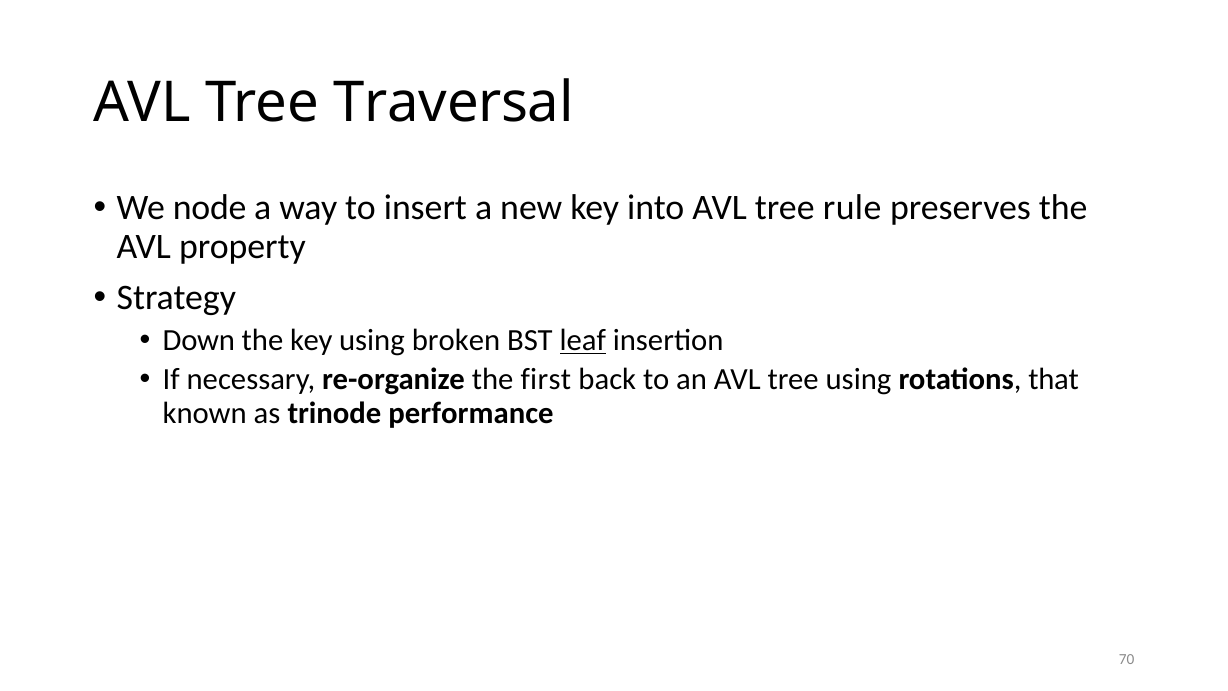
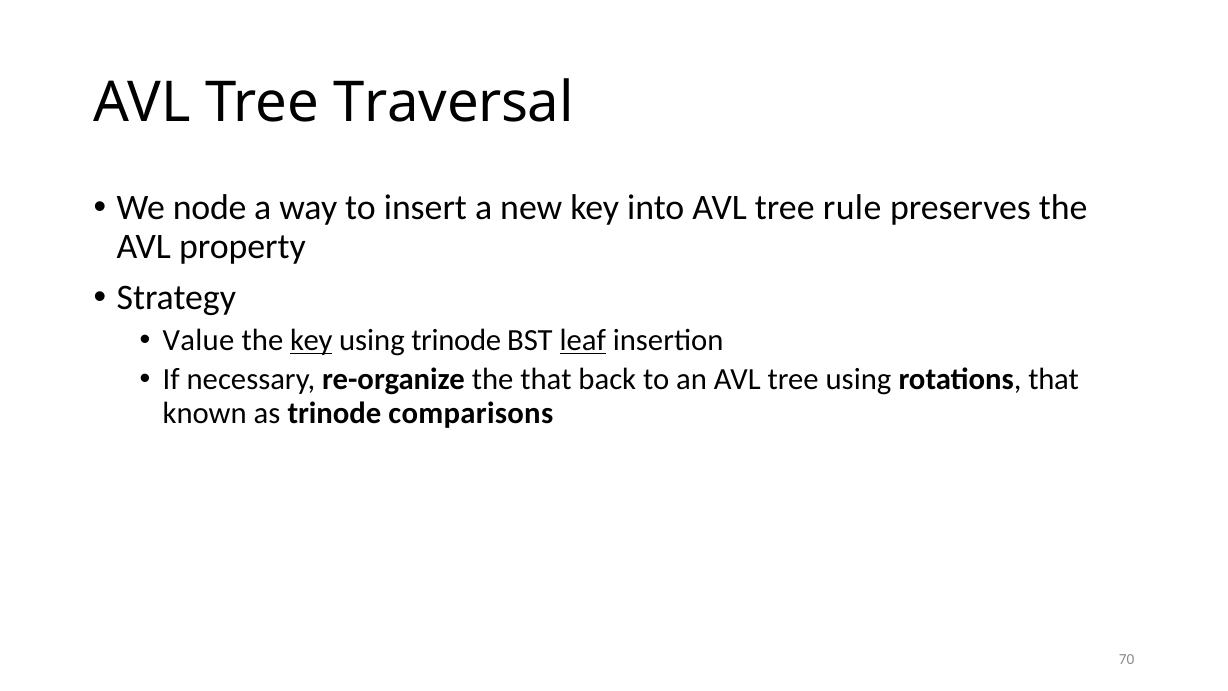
Down: Down -> Value (199, 340)
key underline: none -> present (311, 340)
using broken: broken -> trinode (456, 340)
the first: first -> that (546, 380)
performance: performance -> comparisons (471, 413)
